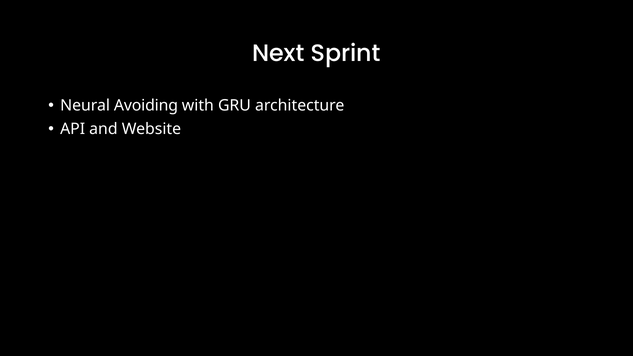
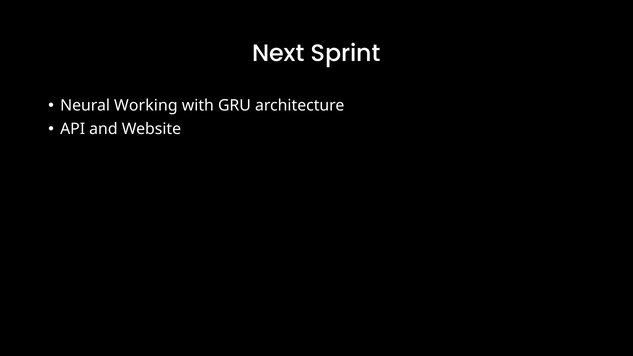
Avoiding: Avoiding -> Working (146, 106)
